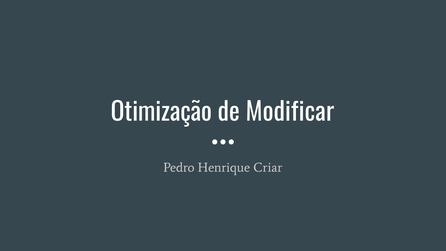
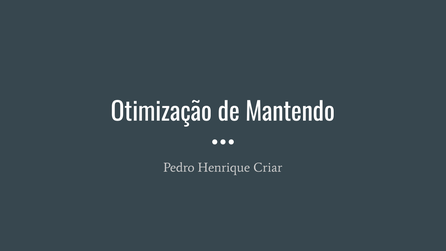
Modificar: Modificar -> Mantendo (290, 112)
